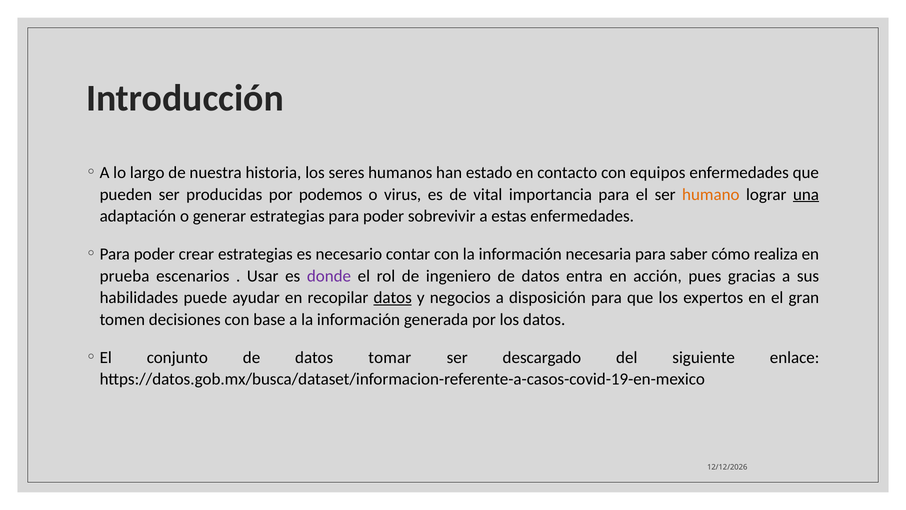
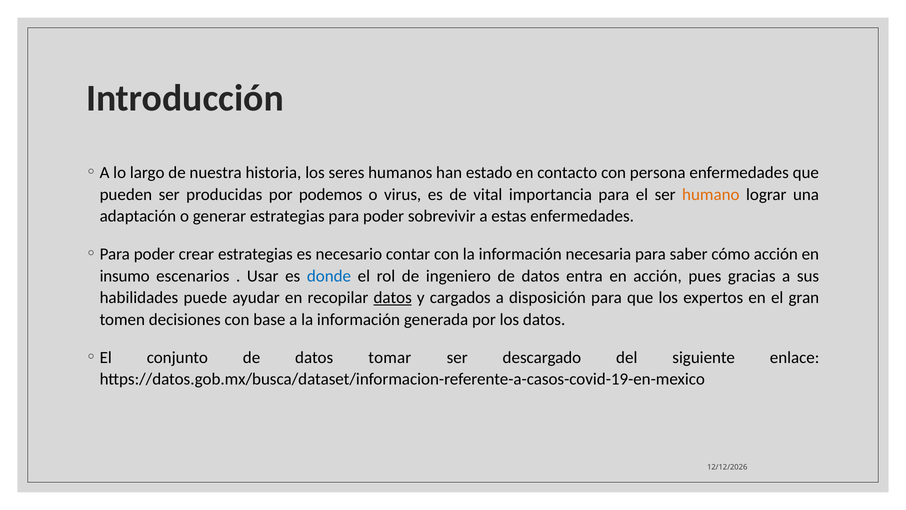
equipos: equipos -> persona (658, 172)
una underline: present -> none (806, 194)
cómo realiza: realiza -> acción (776, 254)
prueba: prueba -> insumo (125, 276)
donde colour: purple -> blue (329, 276)
negocios: negocios -> cargados (460, 298)
